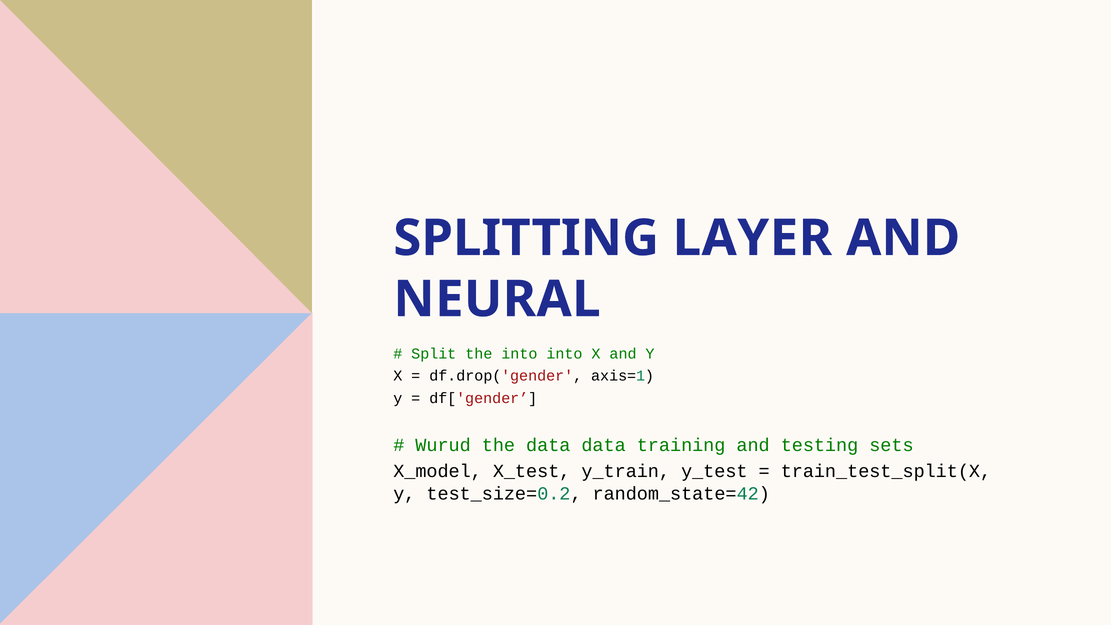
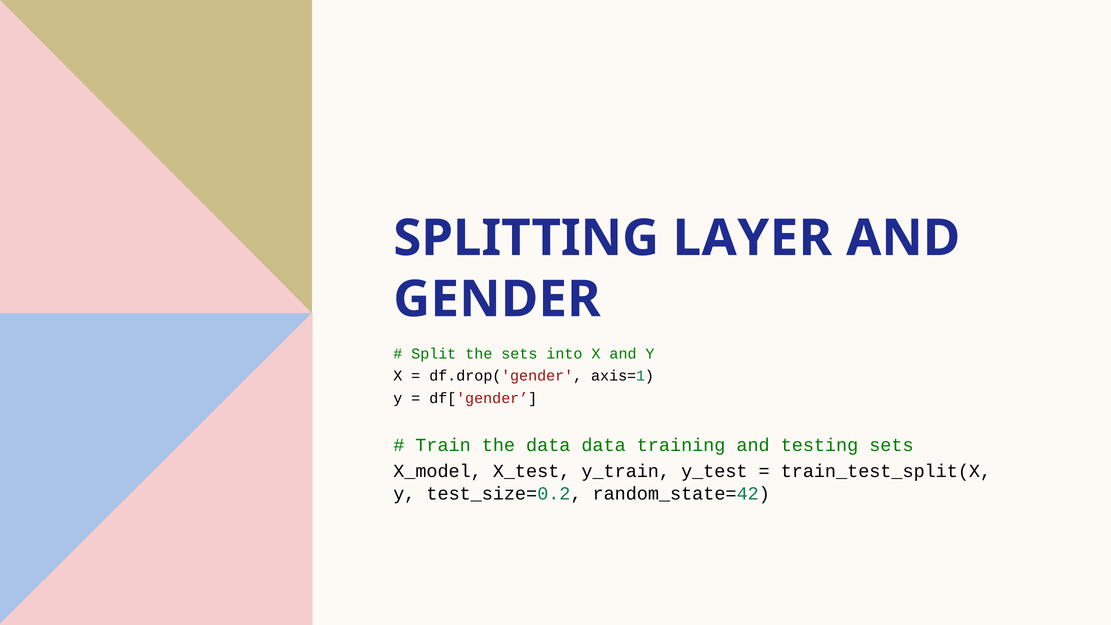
NEURAL: NEURAL -> GENDER (497, 299)
the into: into -> sets (519, 354)
Wurud: Wurud -> Train (443, 445)
